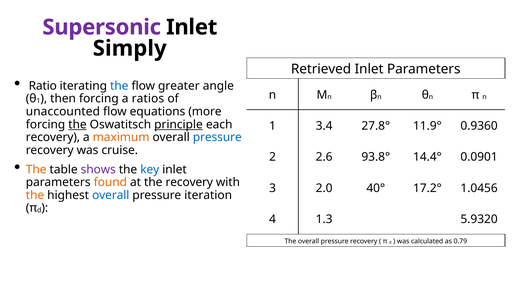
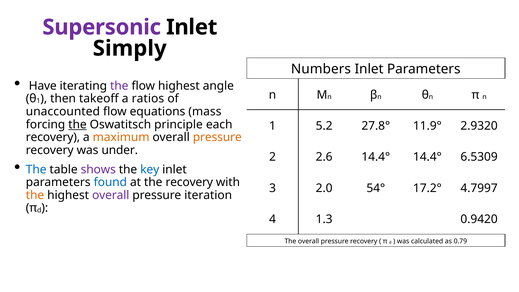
Retrieved: Retrieved -> Numbers (321, 69)
Ratio: Ratio -> Have (43, 86)
the colour: blue -> purple (119, 86)
flow greater: greater -> highest (179, 86)
then forcing: forcing -> takeoff (99, 99)
more: more -> mass (205, 112)
principle underline: present -> none (178, 124)
3.4: 3.4 -> 5.2 (324, 126)
0.9360: 0.9360 -> 2.9320 (479, 126)
pressure colour: blue -> orange (217, 137)
cruise: cruise -> under (120, 150)
2.6 93.8°: 93.8° -> 14.4° (376, 157)
0.0901: 0.0901 -> 6.5309 (479, 157)
The colour: orange -> blue (36, 169)
found colour: orange -> blue (110, 182)
40°: 40° -> 54° (376, 188)
1.0456: 1.0456 -> 4.7997 (479, 188)
overall colour: blue -> purple (111, 195)
5.9320: 5.9320 -> 0.9420 (479, 219)
